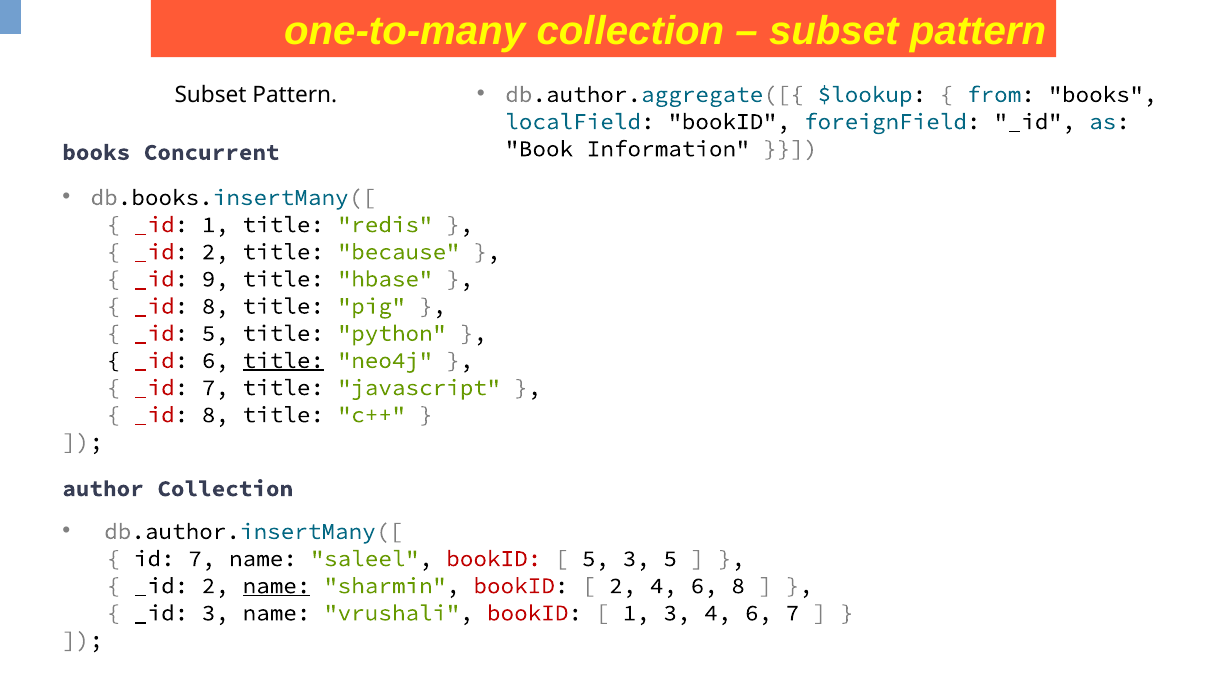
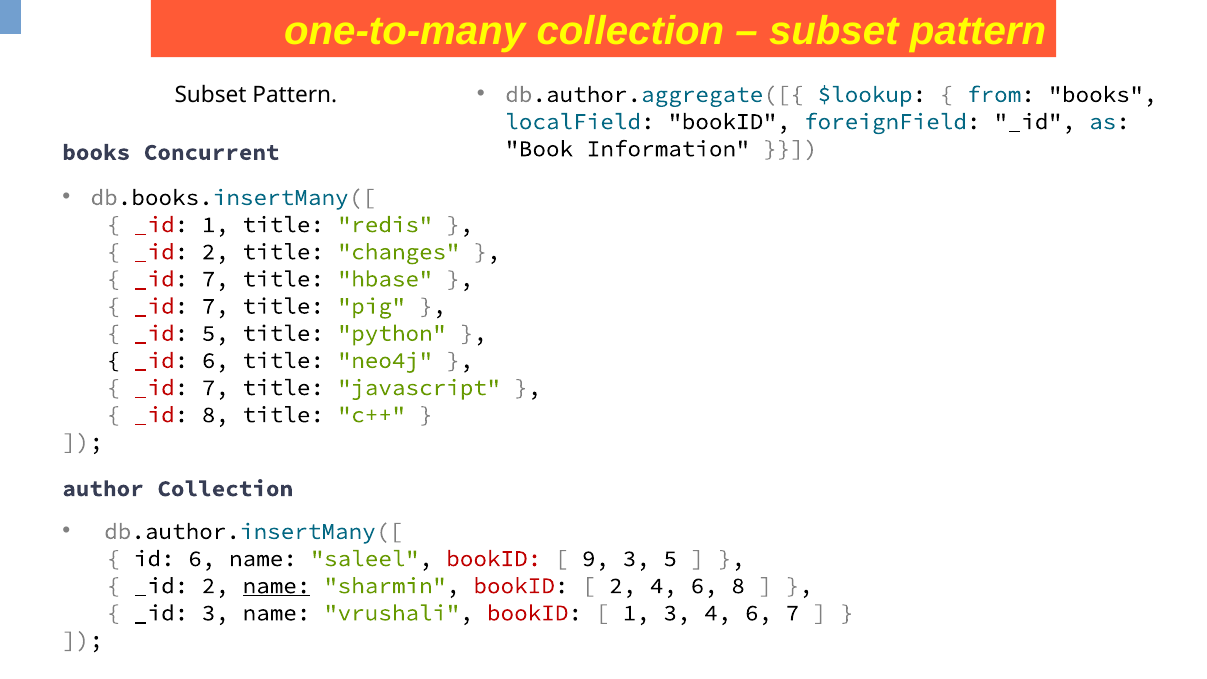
because: because -> changes (399, 252)
9: 9 -> 7 (215, 279)
8: 8 -> 7 (215, 306)
title underline: present -> none (283, 360)
id 7: 7 -> 6 (202, 559)
5: 5 -> 9 (596, 559)
